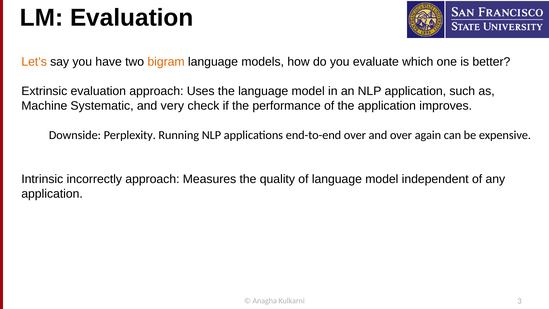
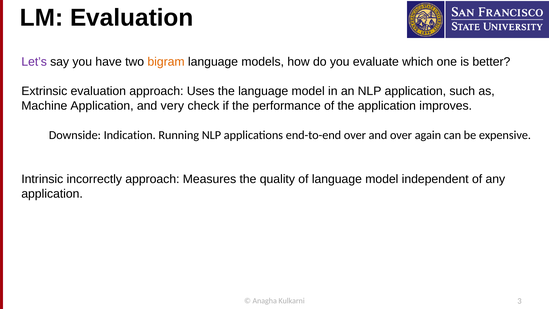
Let’s colour: orange -> purple (34, 62)
Machine Systematic: Systematic -> Application (102, 106)
Perplexity: Perplexity -> Indication (130, 135)
